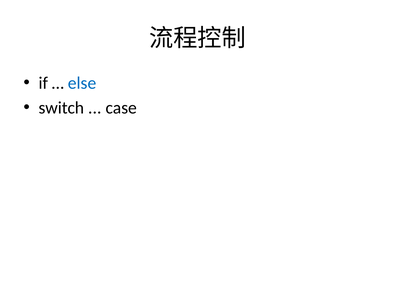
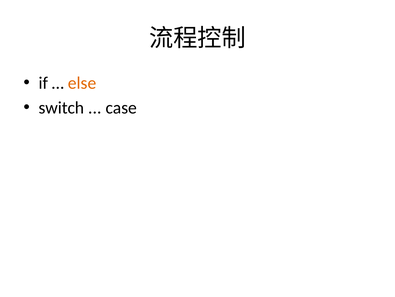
else colour: blue -> orange (82, 83)
